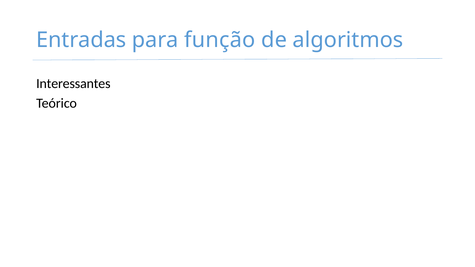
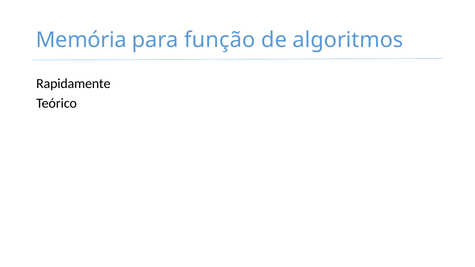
Entradas: Entradas -> Memória (81, 40)
Interessantes: Interessantes -> Rapidamente (73, 84)
